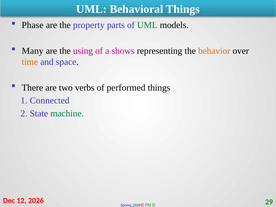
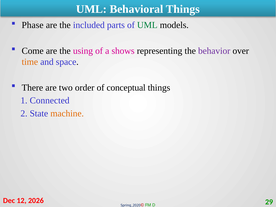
property: property -> included (89, 25)
Many: Many -> Come (33, 51)
behavior colour: orange -> purple (214, 51)
verbs: verbs -> order (85, 88)
performed: performed -> conceptual (126, 88)
machine colour: green -> orange (67, 113)
